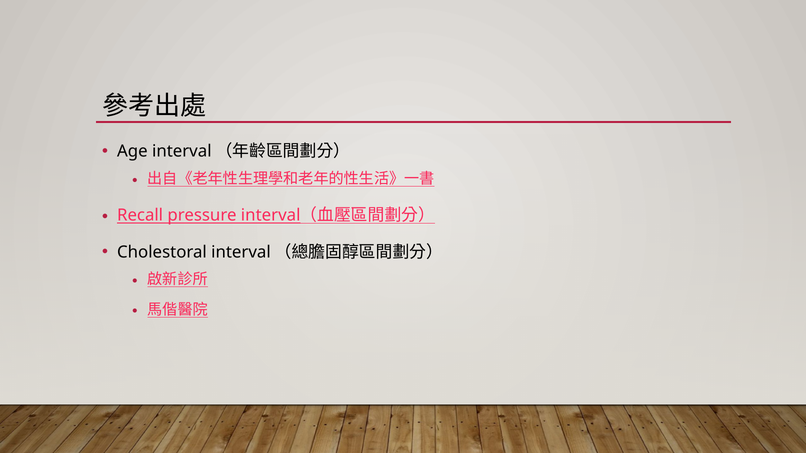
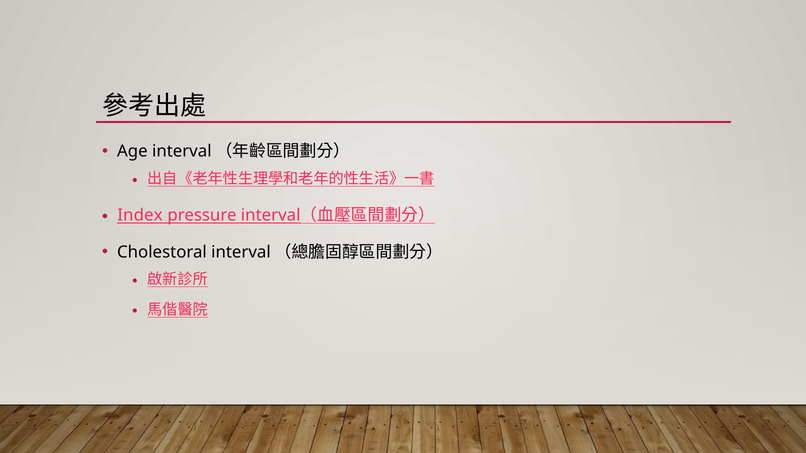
Recall: Recall -> Index (140, 215)
